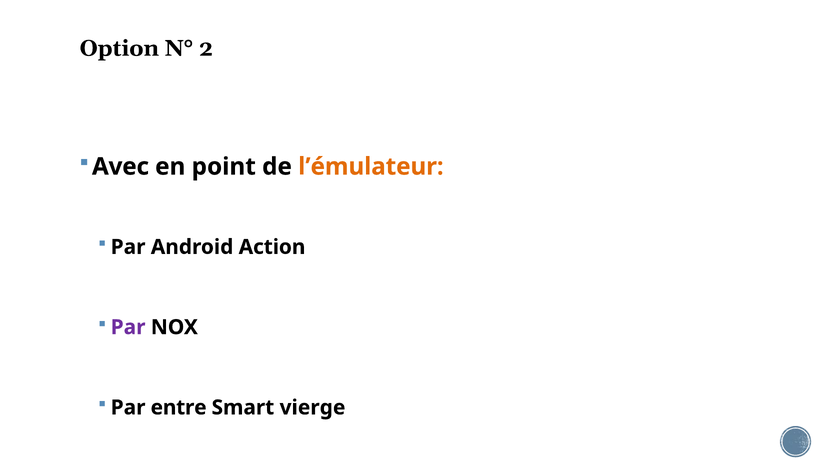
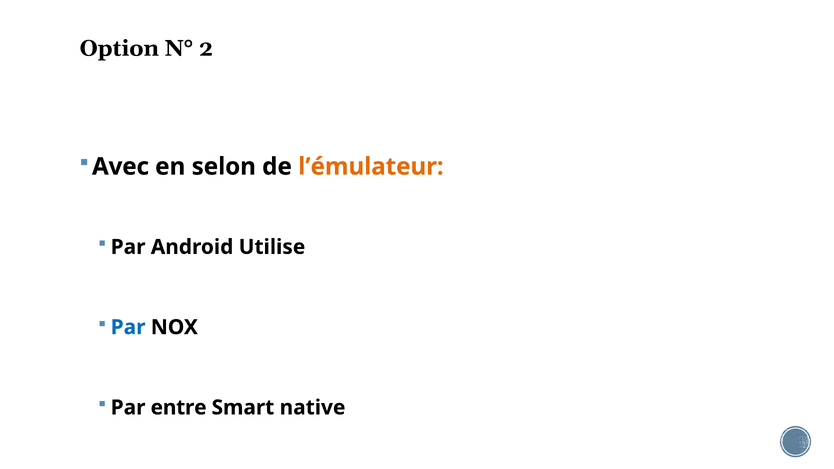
point: point -> selon (224, 167)
Action: Action -> Utilise (272, 247)
Par colour: purple -> blue (128, 327)
vierge: vierge -> native (312, 408)
